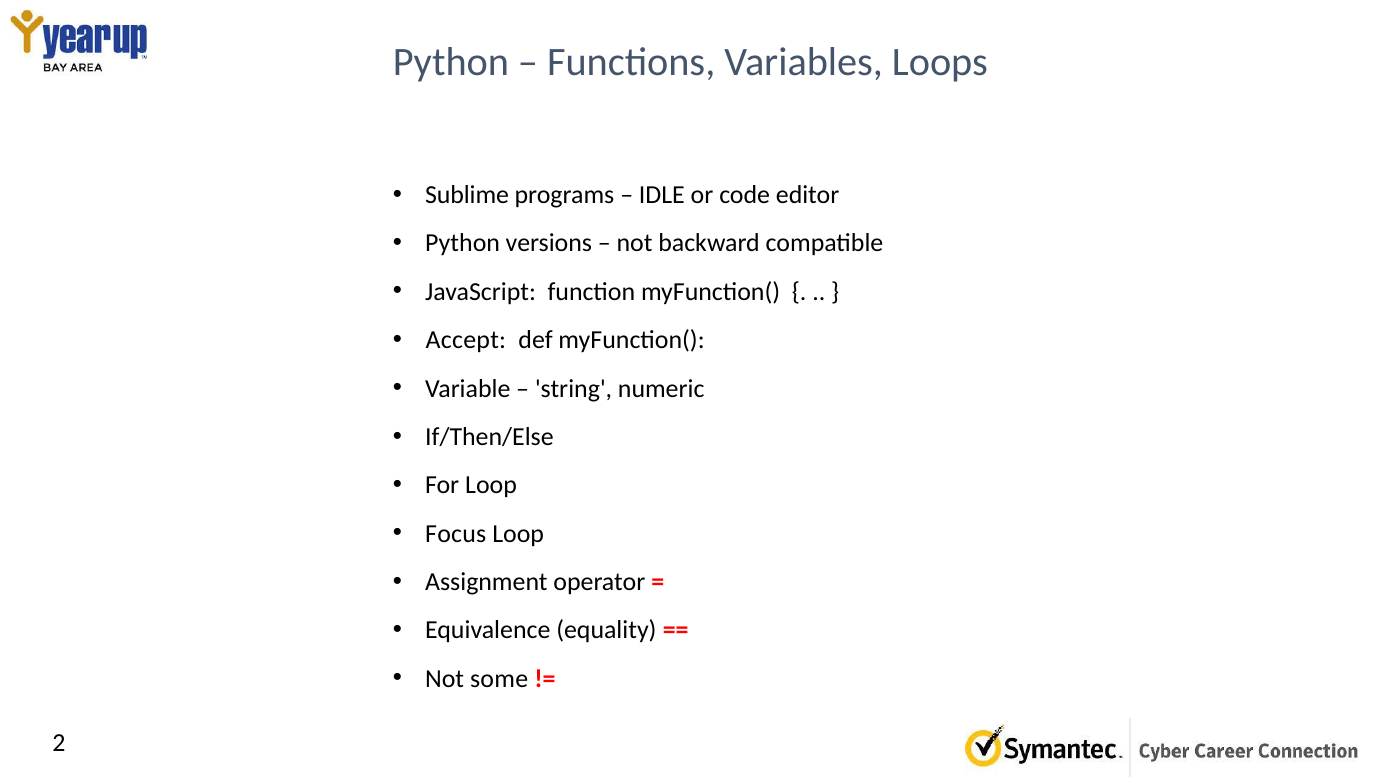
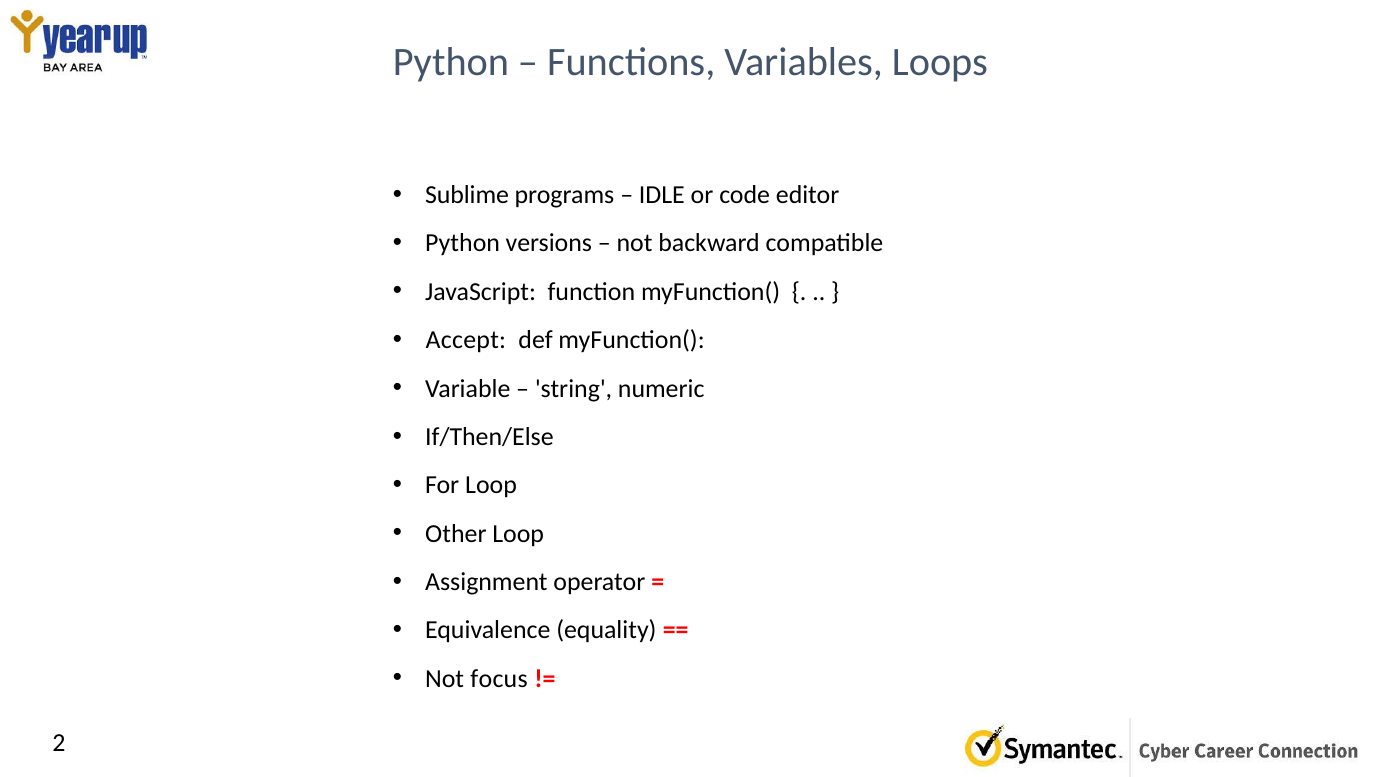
Focus: Focus -> Other (456, 534)
some: some -> focus (499, 679)
